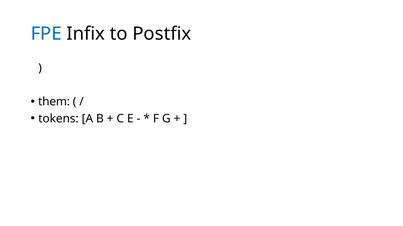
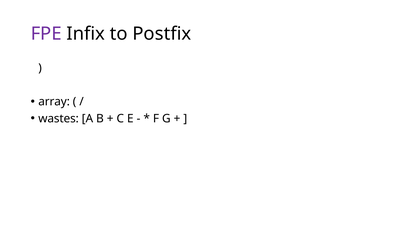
FPE colour: blue -> purple (46, 34)
them: them -> array (54, 102)
tokens: tokens -> wastes (59, 119)
